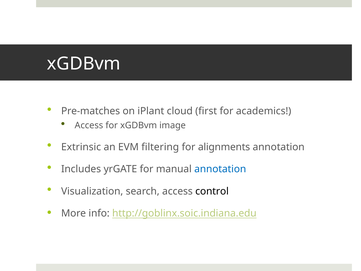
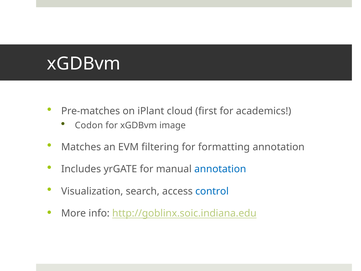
Access: Access -> Codon (89, 125)
Extrinsic: Extrinsic -> Matches (81, 147)
alignments: alignments -> formatting (224, 147)
control colour: black -> blue (212, 191)
